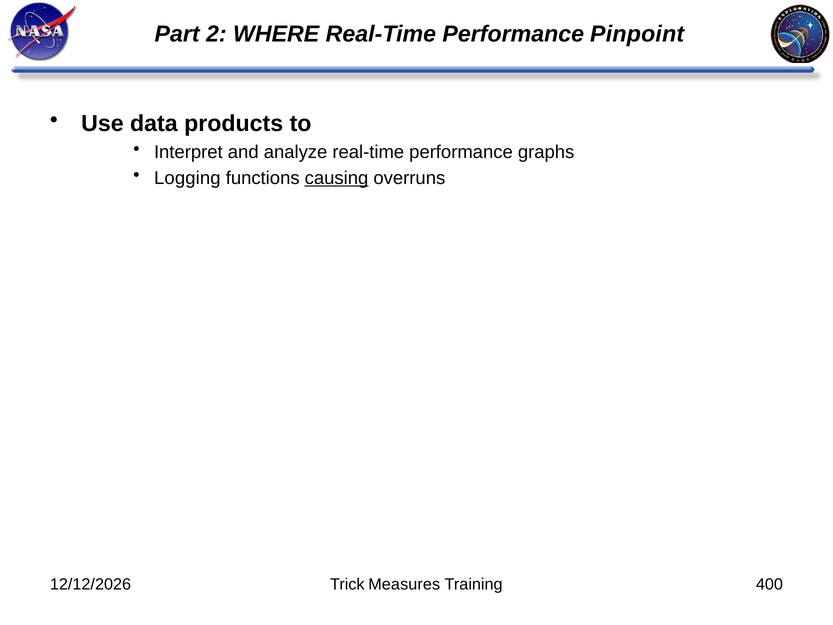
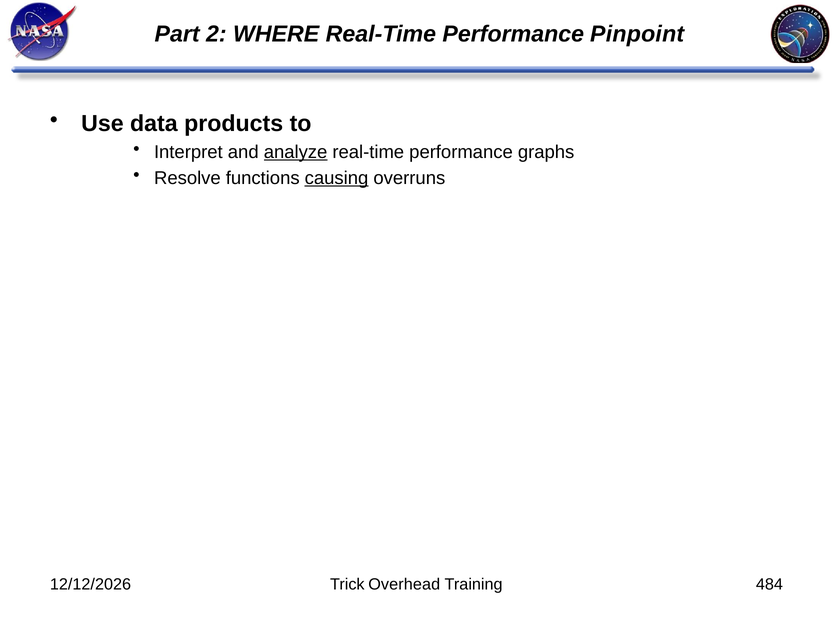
analyze underline: none -> present (296, 152)
Logging: Logging -> Resolve (187, 178)
Measures: Measures -> Overhead (404, 584)
400: 400 -> 484 (769, 584)
